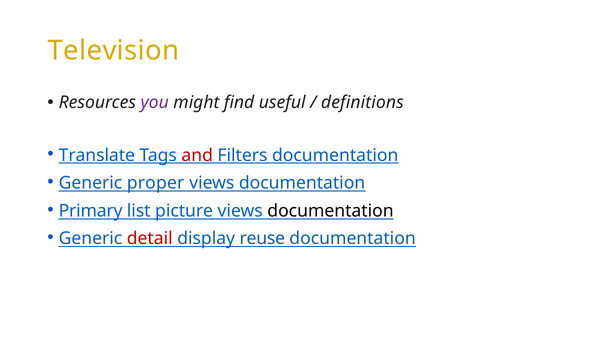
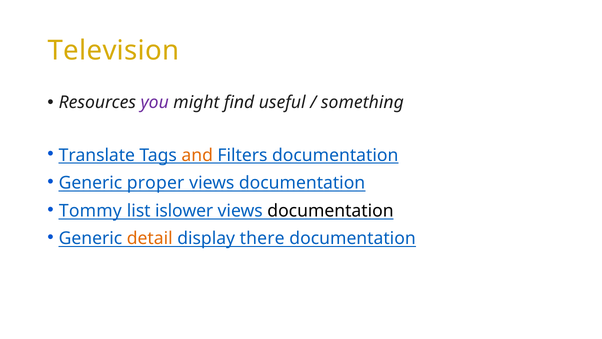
definitions: definitions -> something (362, 103)
and colour: red -> orange (197, 155)
Primary: Primary -> Tommy (90, 211)
picture: picture -> islower (184, 211)
detail colour: red -> orange (150, 238)
reuse: reuse -> there (262, 238)
